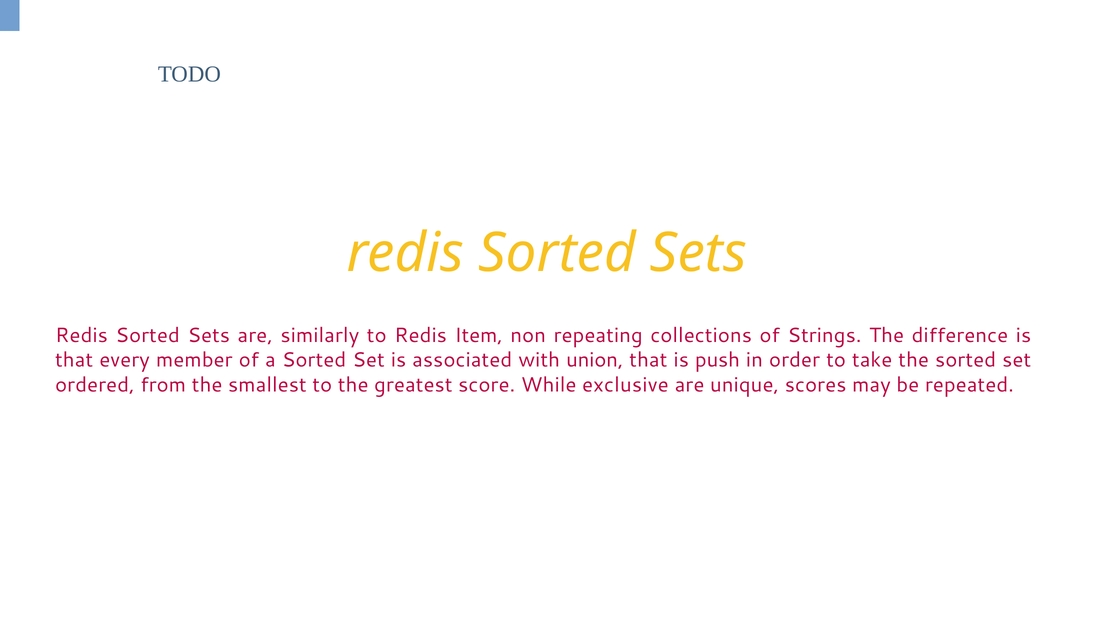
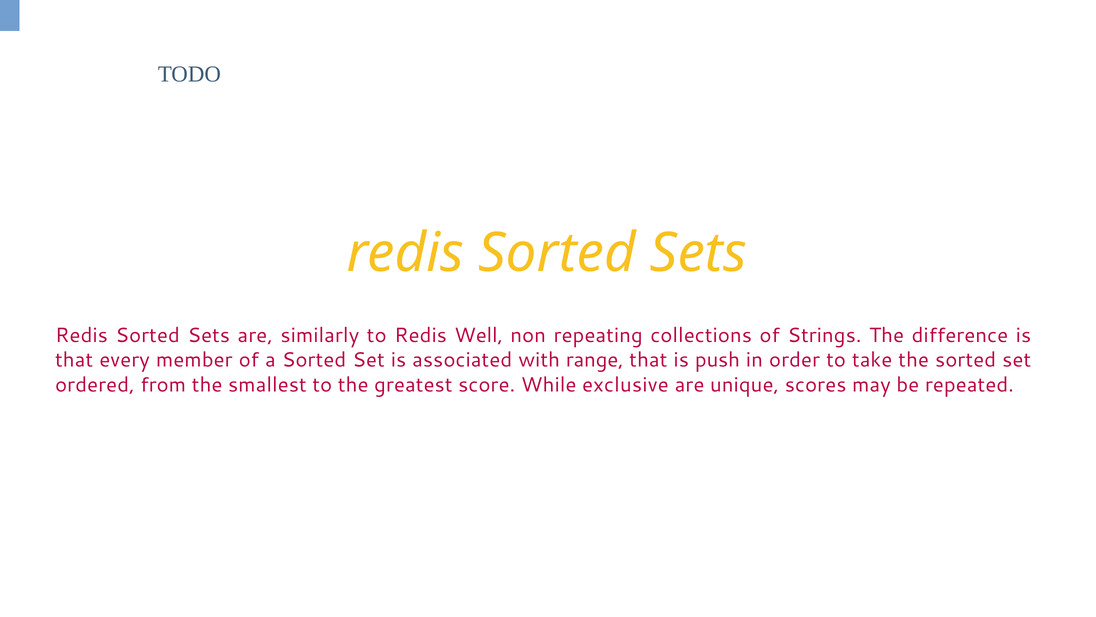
Item: Item -> Well (479, 335)
union: union -> range (595, 360)
